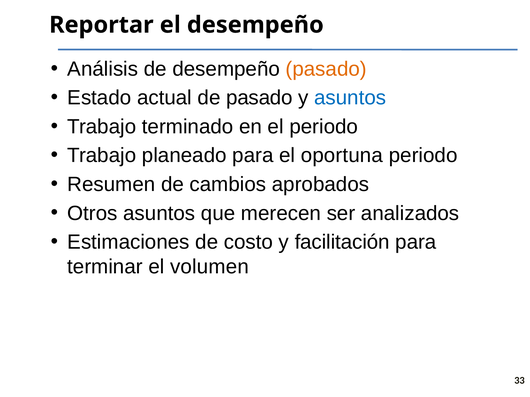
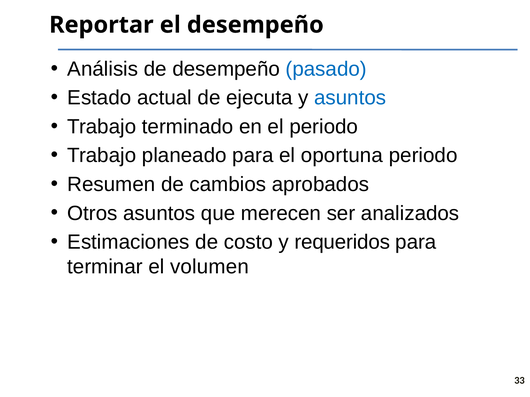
pasado colour: orange -> blue (326, 69)
de pasado: pasado -> ejecuta (259, 98)
facilitación: facilitación -> requeridos (342, 242)
